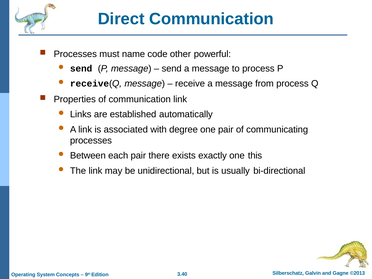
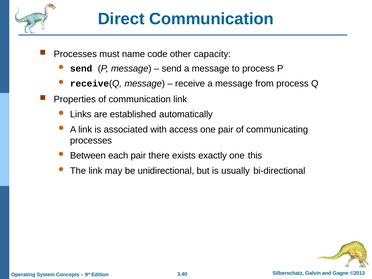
powerful: powerful -> capacity (212, 54)
degree: degree -> access (184, 129)
